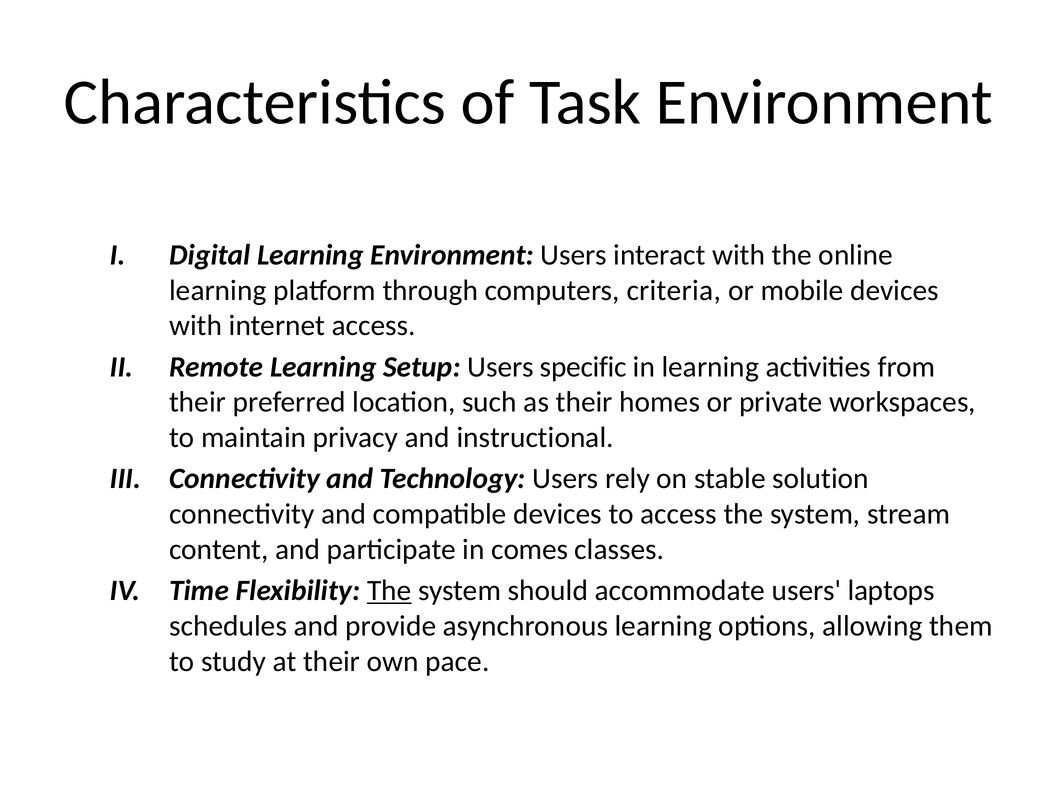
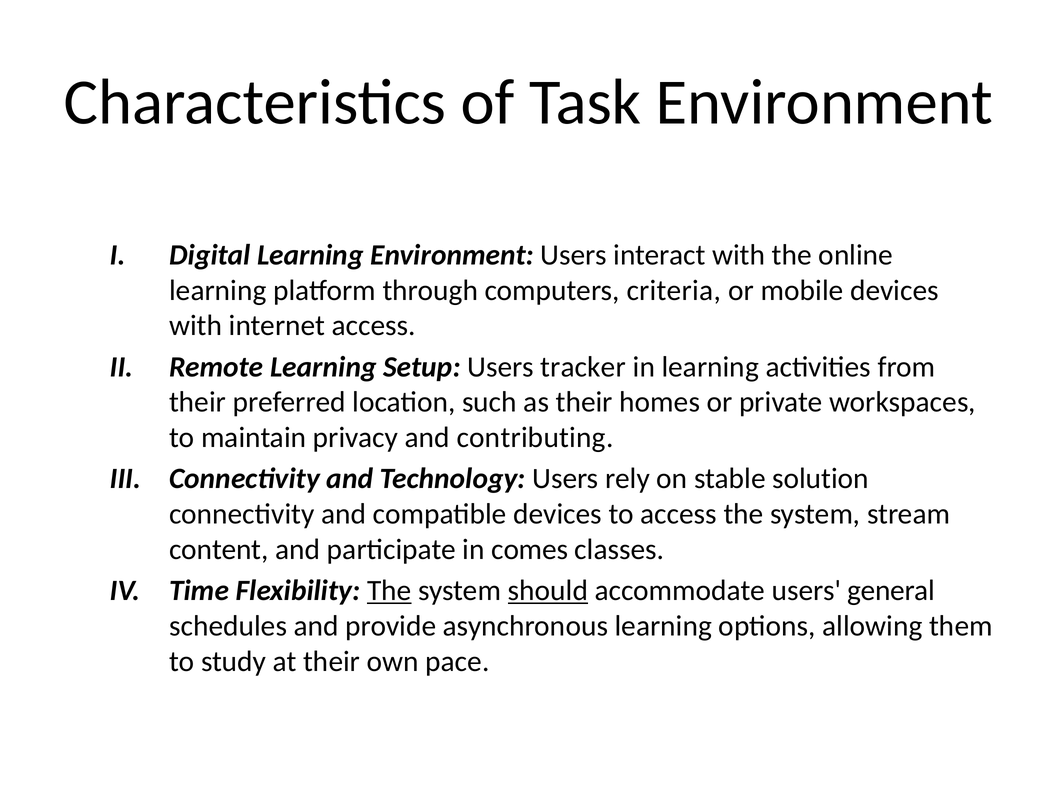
specific: specific -> tracker (583, 367)
instructional: instructional -> contributing (535, 437)
should underline: none -> present (548, 590)
laptops: laptops -> general (891, 590)
